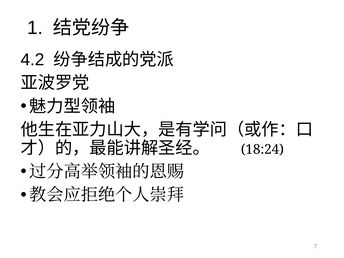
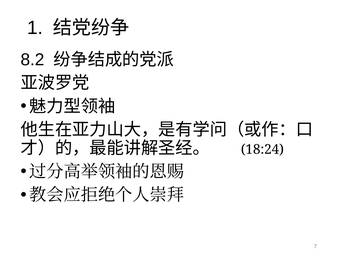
4.2: 4.2 -> 8.2 (33, 60)
